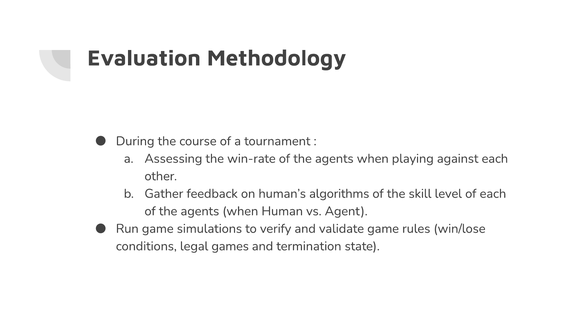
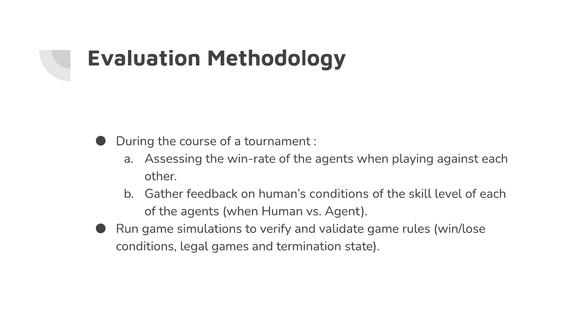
human’s algorithms: algorithms -> conditions (339, 193)
